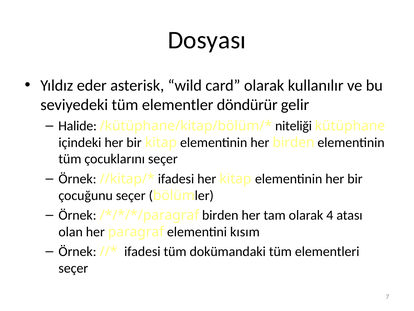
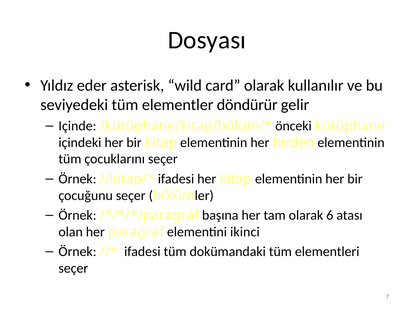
Halide: Halide -> Içinde (77, 126)
niteliği: niteliği -> önceki (293, 126)
birden: birden -> başına (220, 215)
4: 4 -> 6 (330, 215)
kısım: kısım -> ikinci (245, 231)
